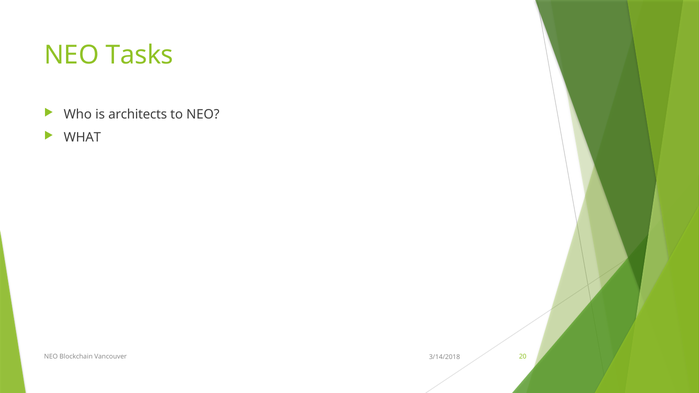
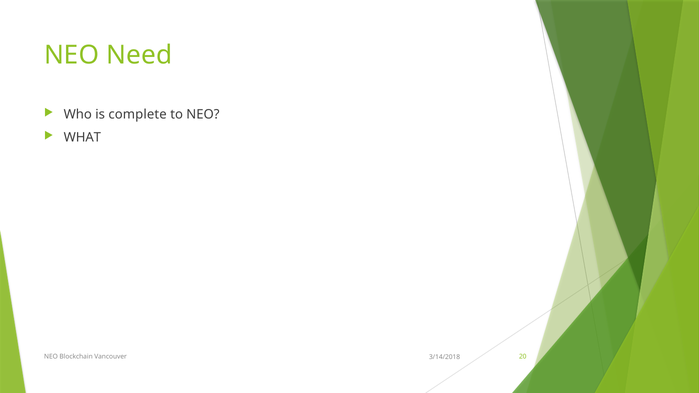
Tasks: Tasks -> Need (139, 55)
architects: architects -> complete (138, 115)
